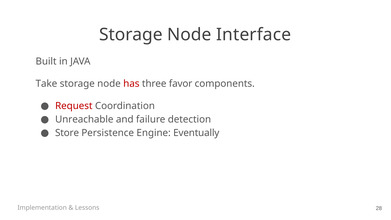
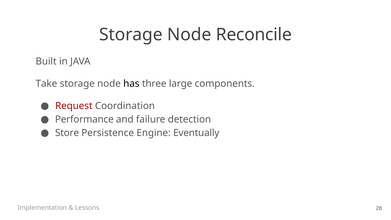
Interface: Interface -> Reconcile (254, 35)
has colour: red -> black (131, 84)
favor: favor -> large (181, 84)
Unreachable: Unreachable -> Performance (84, 119)
